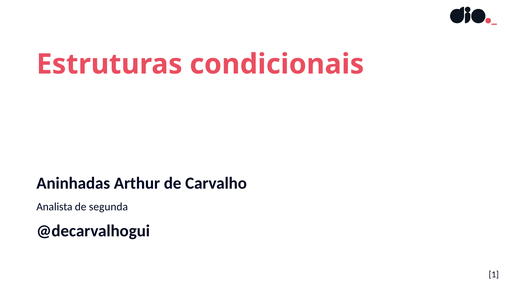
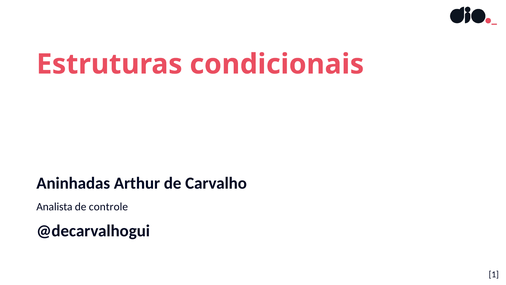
segunda: segunda -> controle (108, 206)
